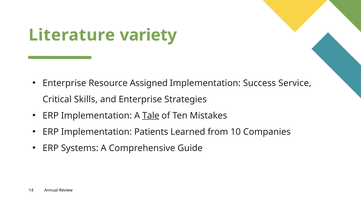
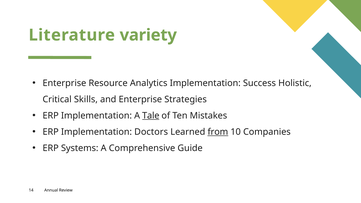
Assigned: Assigned -> Analytics (149, 83)
Service: Service -> Holistic (295, 83)
Patients: Patients -> Doctors (151, 132)
from underline: none -> present (218, 132)
